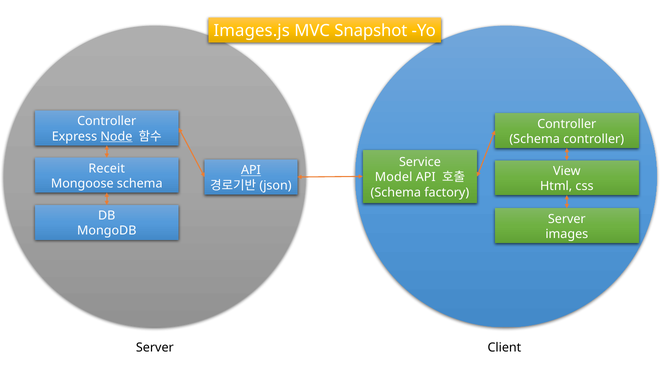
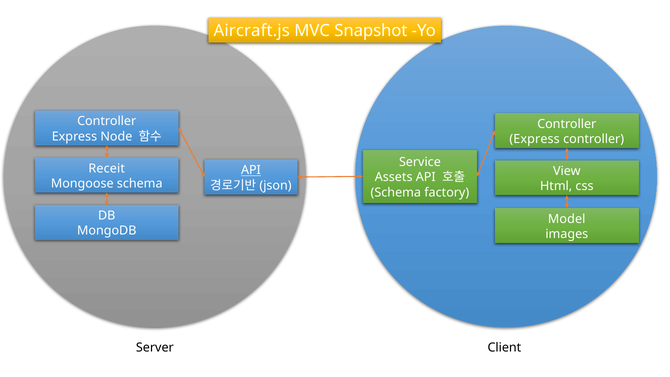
Images.js: Images.js -> Aircraft.js (252, 31)
Node underline: present -> none (116, 136)
Schema: Schema -> Express (535, 139)
Model: Model -> Assets (394, 177)
Server: Server -> Model (567, 219)
